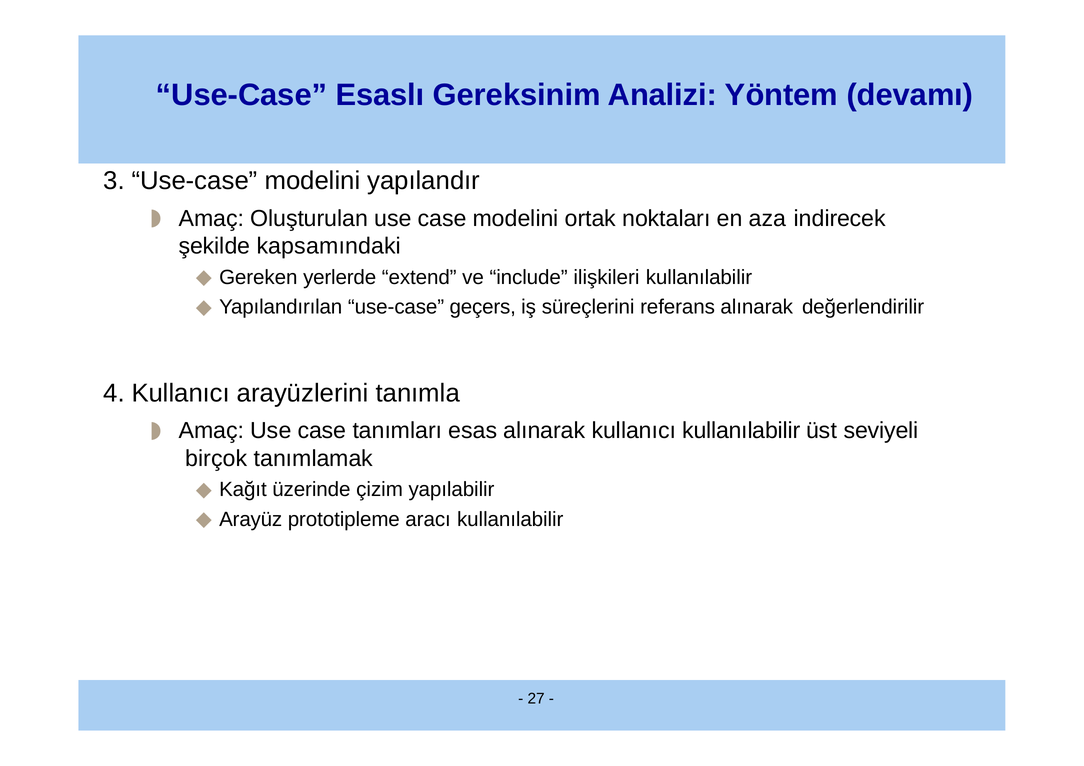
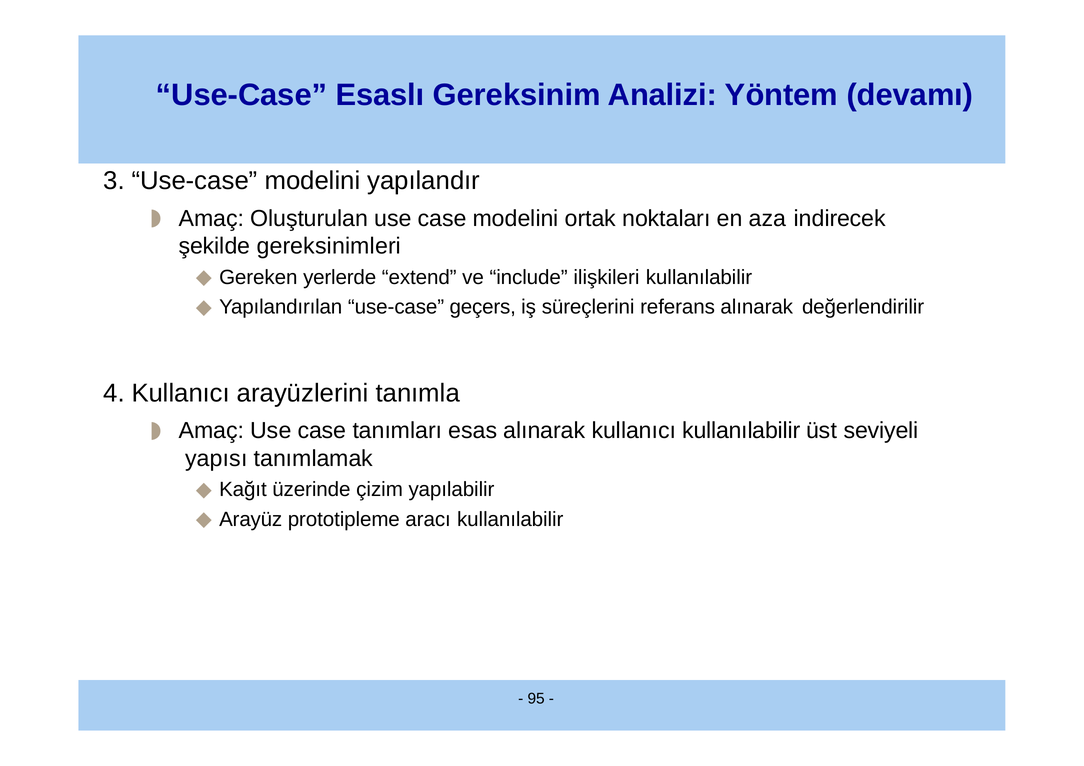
kapsamındaki: kapsamındaki -> gereksinimleri (329, 246)
birçok: birçok -> yapısı (216, 459)
27: 27 -> 95 (536, 699)
